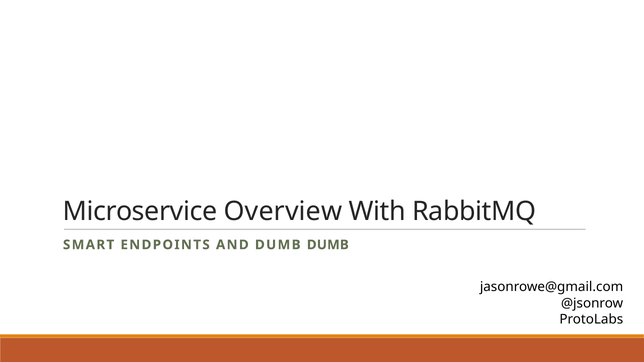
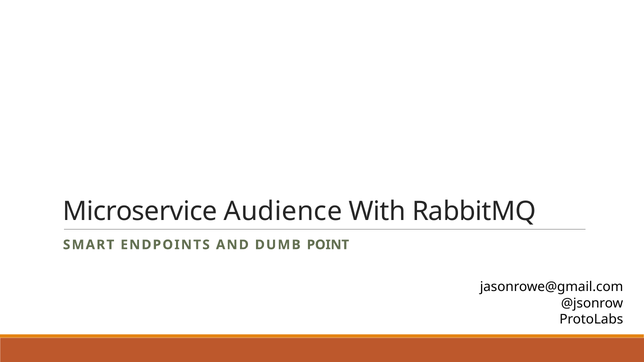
Overview: Overview -> Audience (283, 212)
DUMB DUMB: DUMB -> POINT (328, 245)
